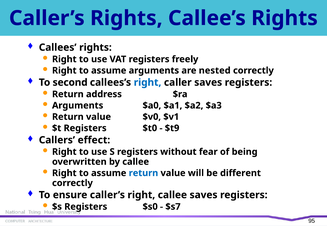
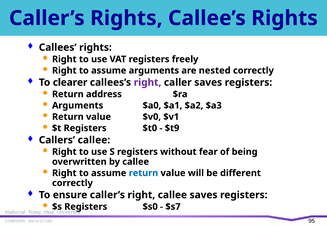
second: second -> clearer (70, 83)
right colour: blue -> purple (148, 83)
Callers effect: effect -> callee (94, 140)
